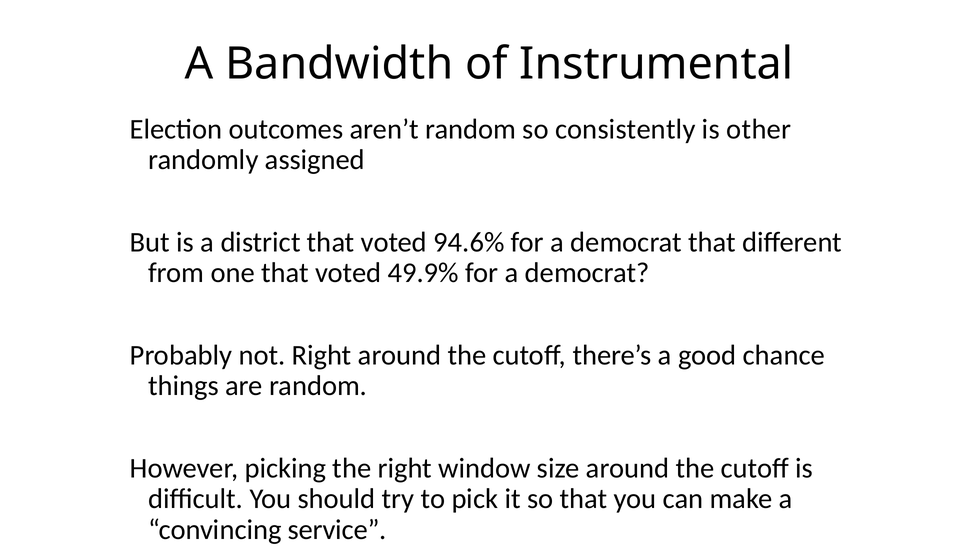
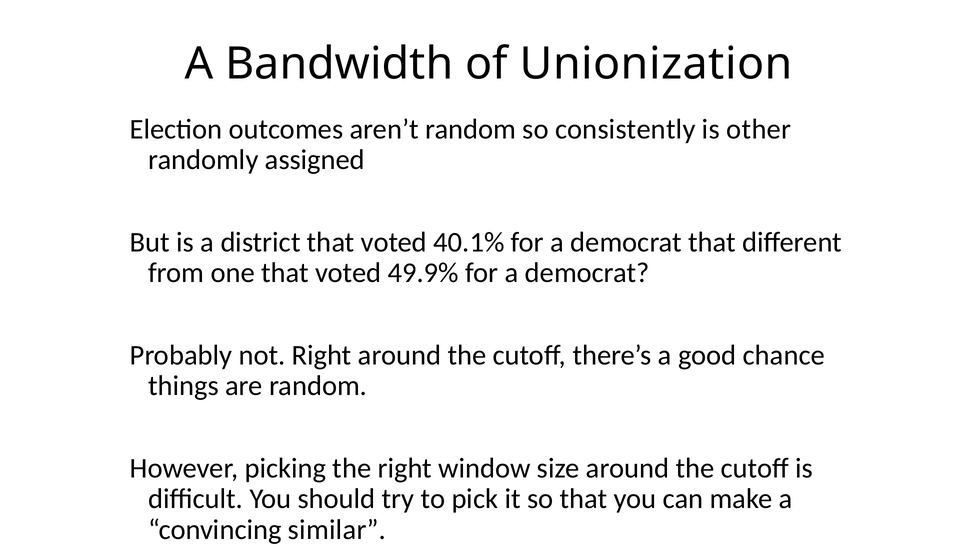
Instrumental: Instrumental -> Unionization (656, 64)
94.6%: 94.6% -> 40.1% (469, 242)
service: service -> similar (337, 530)
